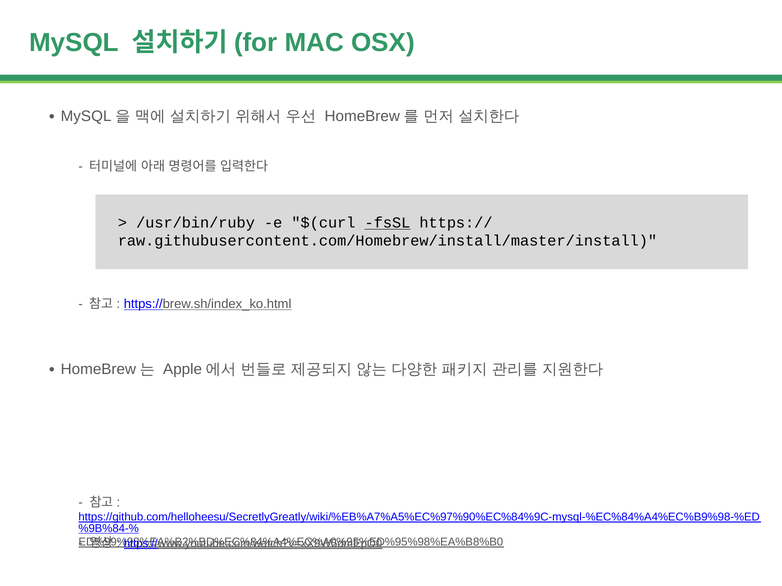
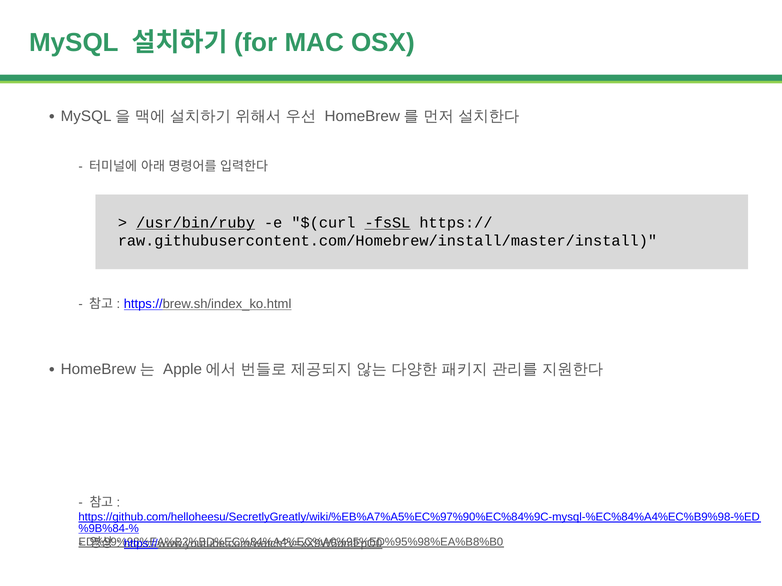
/usr/bin/ruby underline: none -> present (196, 223)
